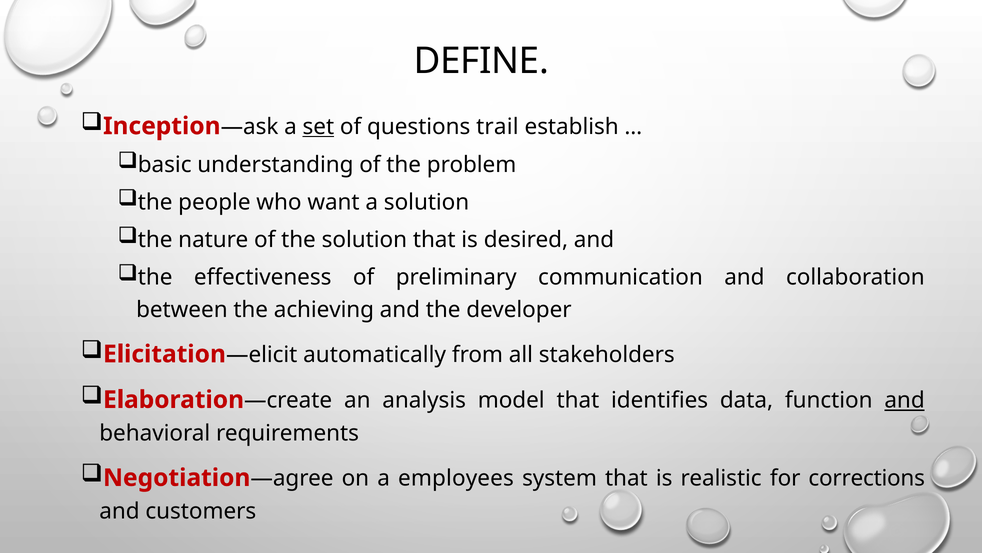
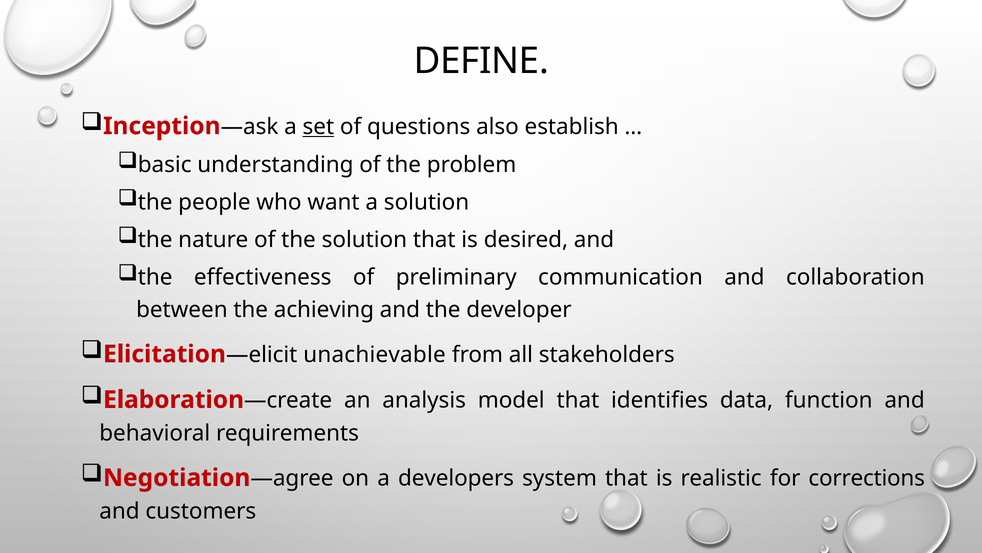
trail: trail -> also (497, 127)
automatically: automatically -> unachievable (375, 354)
and underline: present -> none (905, 400)
employees: employees -> developers (456, 478)
